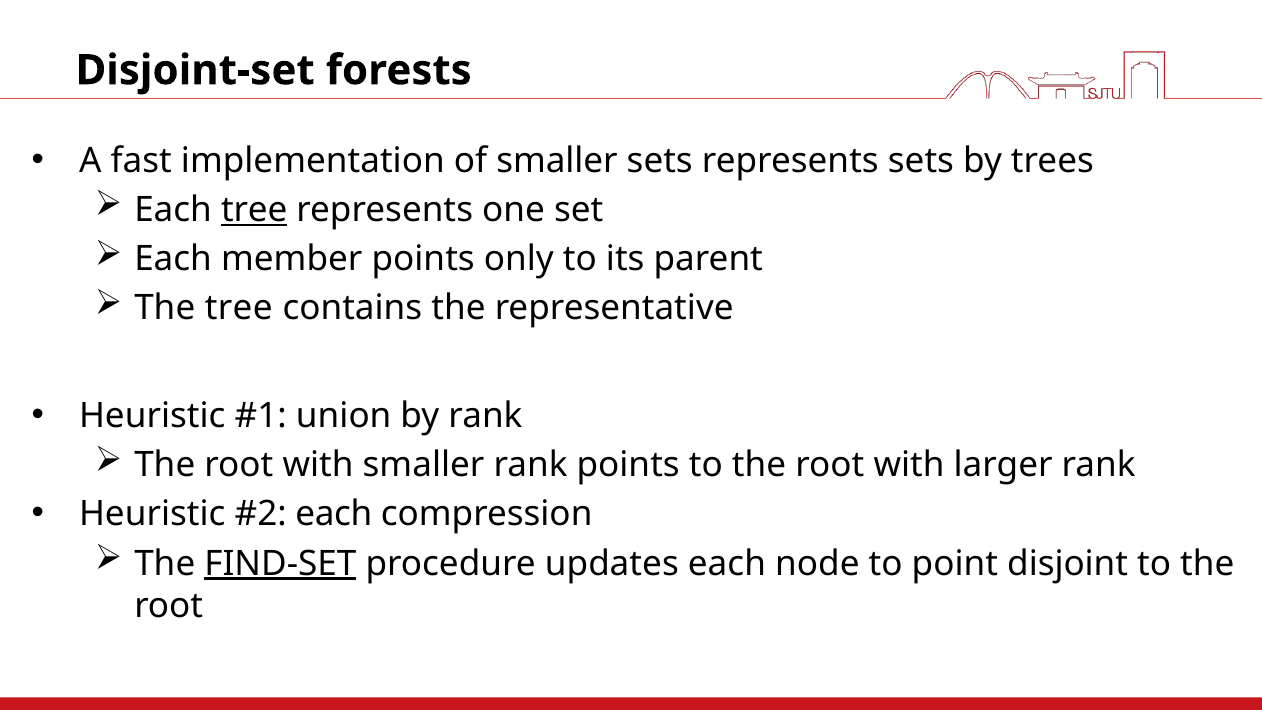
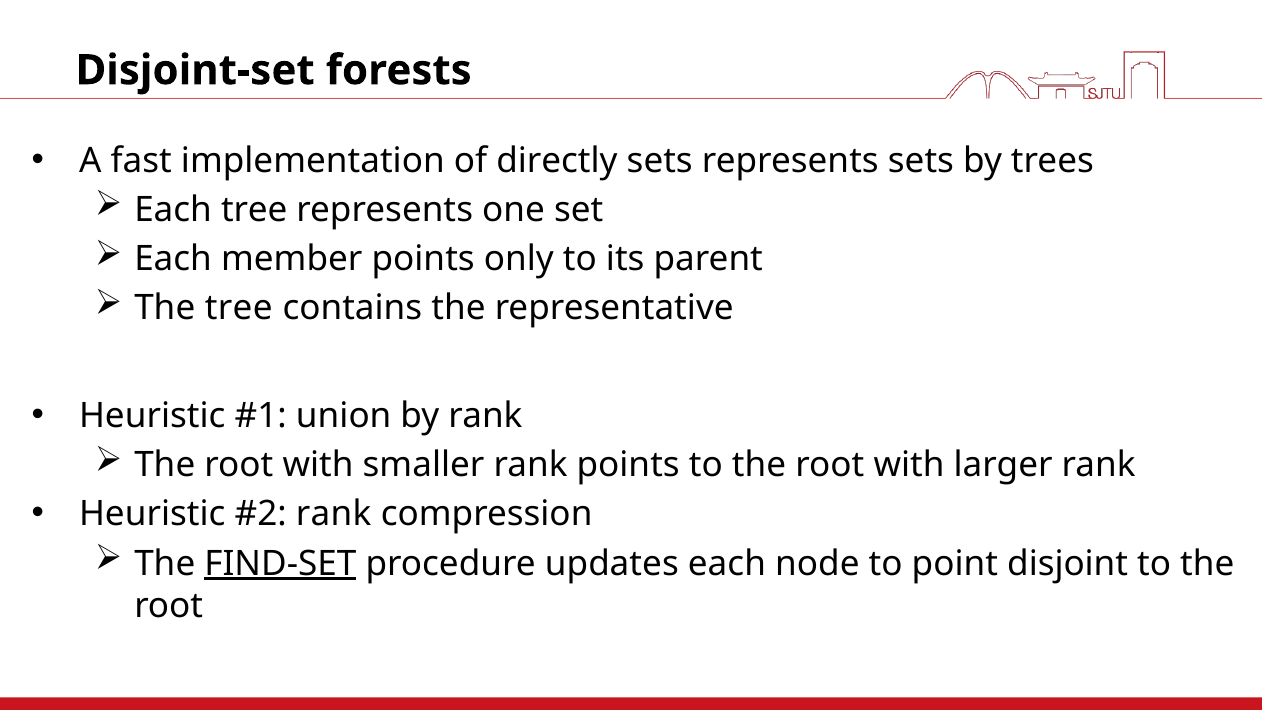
of smaller: smaller -> directly (557, 161)
tree underline: present -> none (254, 210)
each: each -> rank (334, 514)
